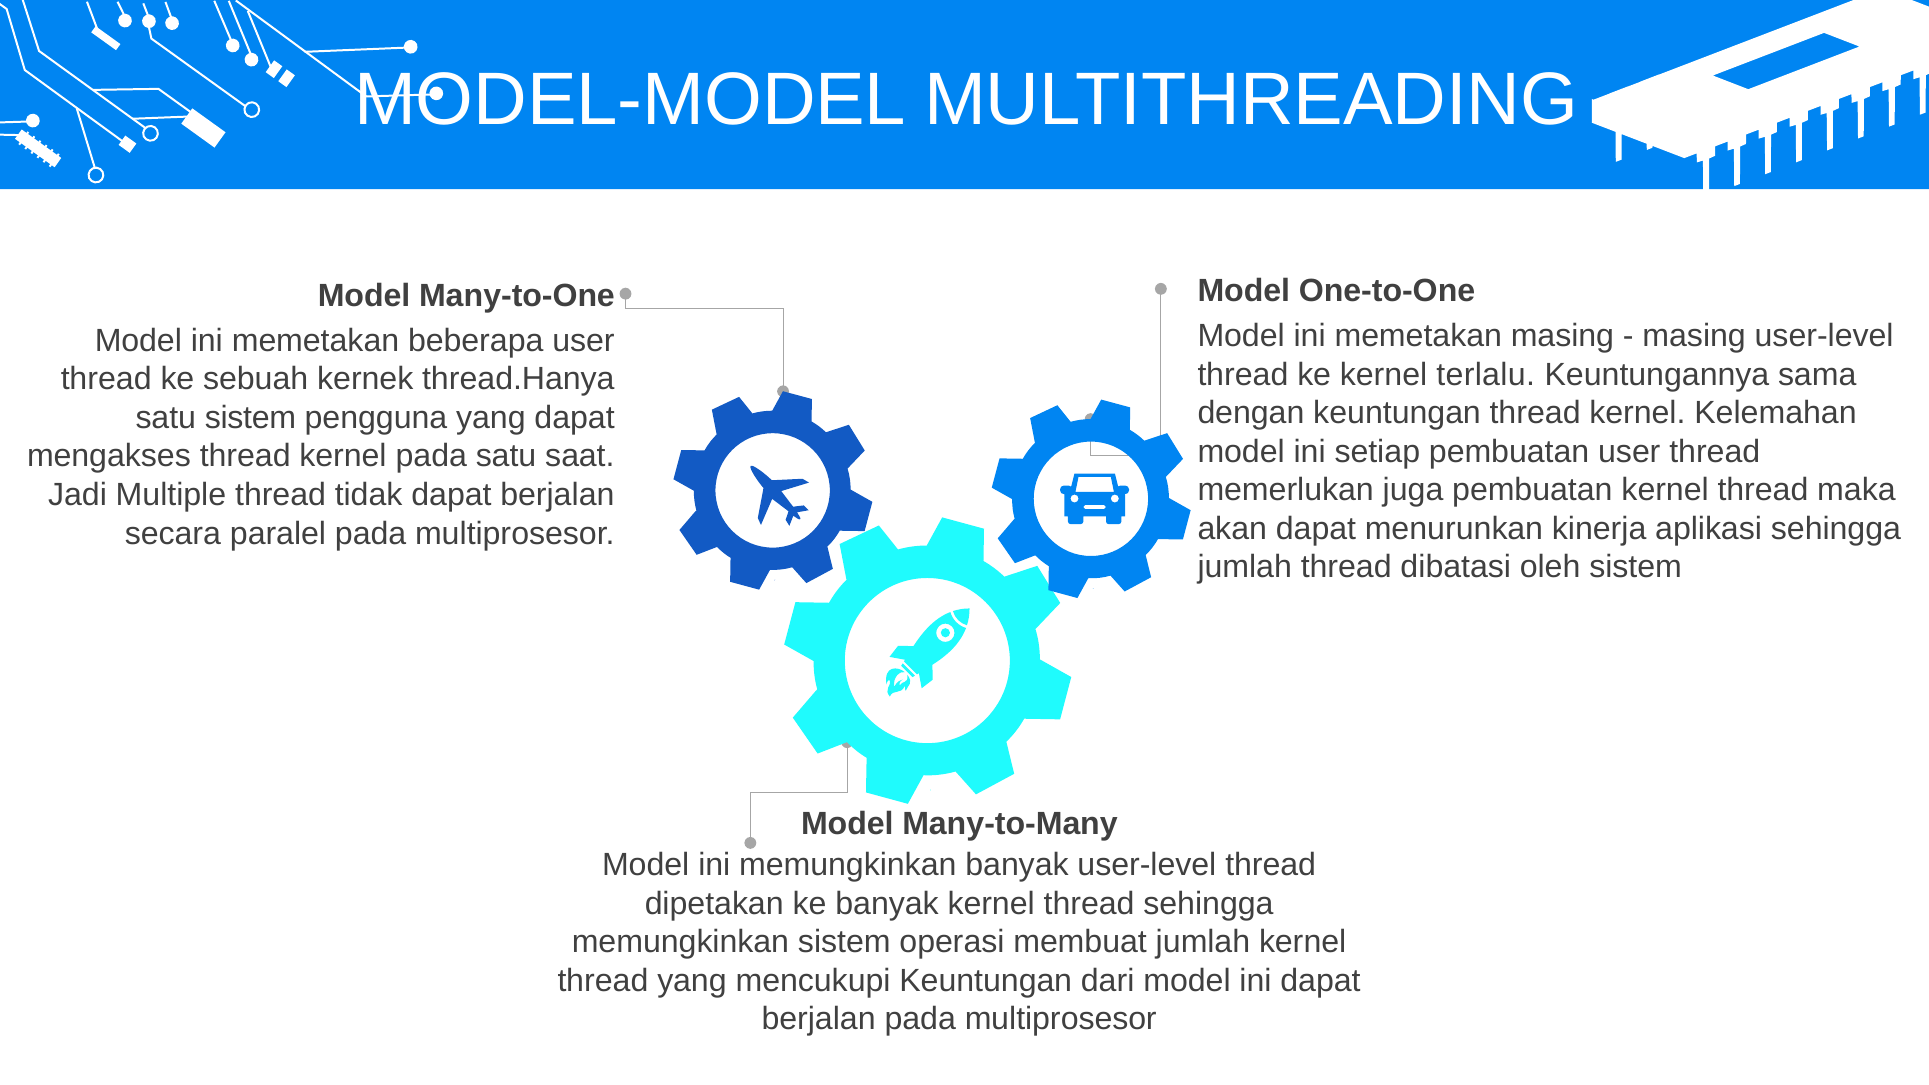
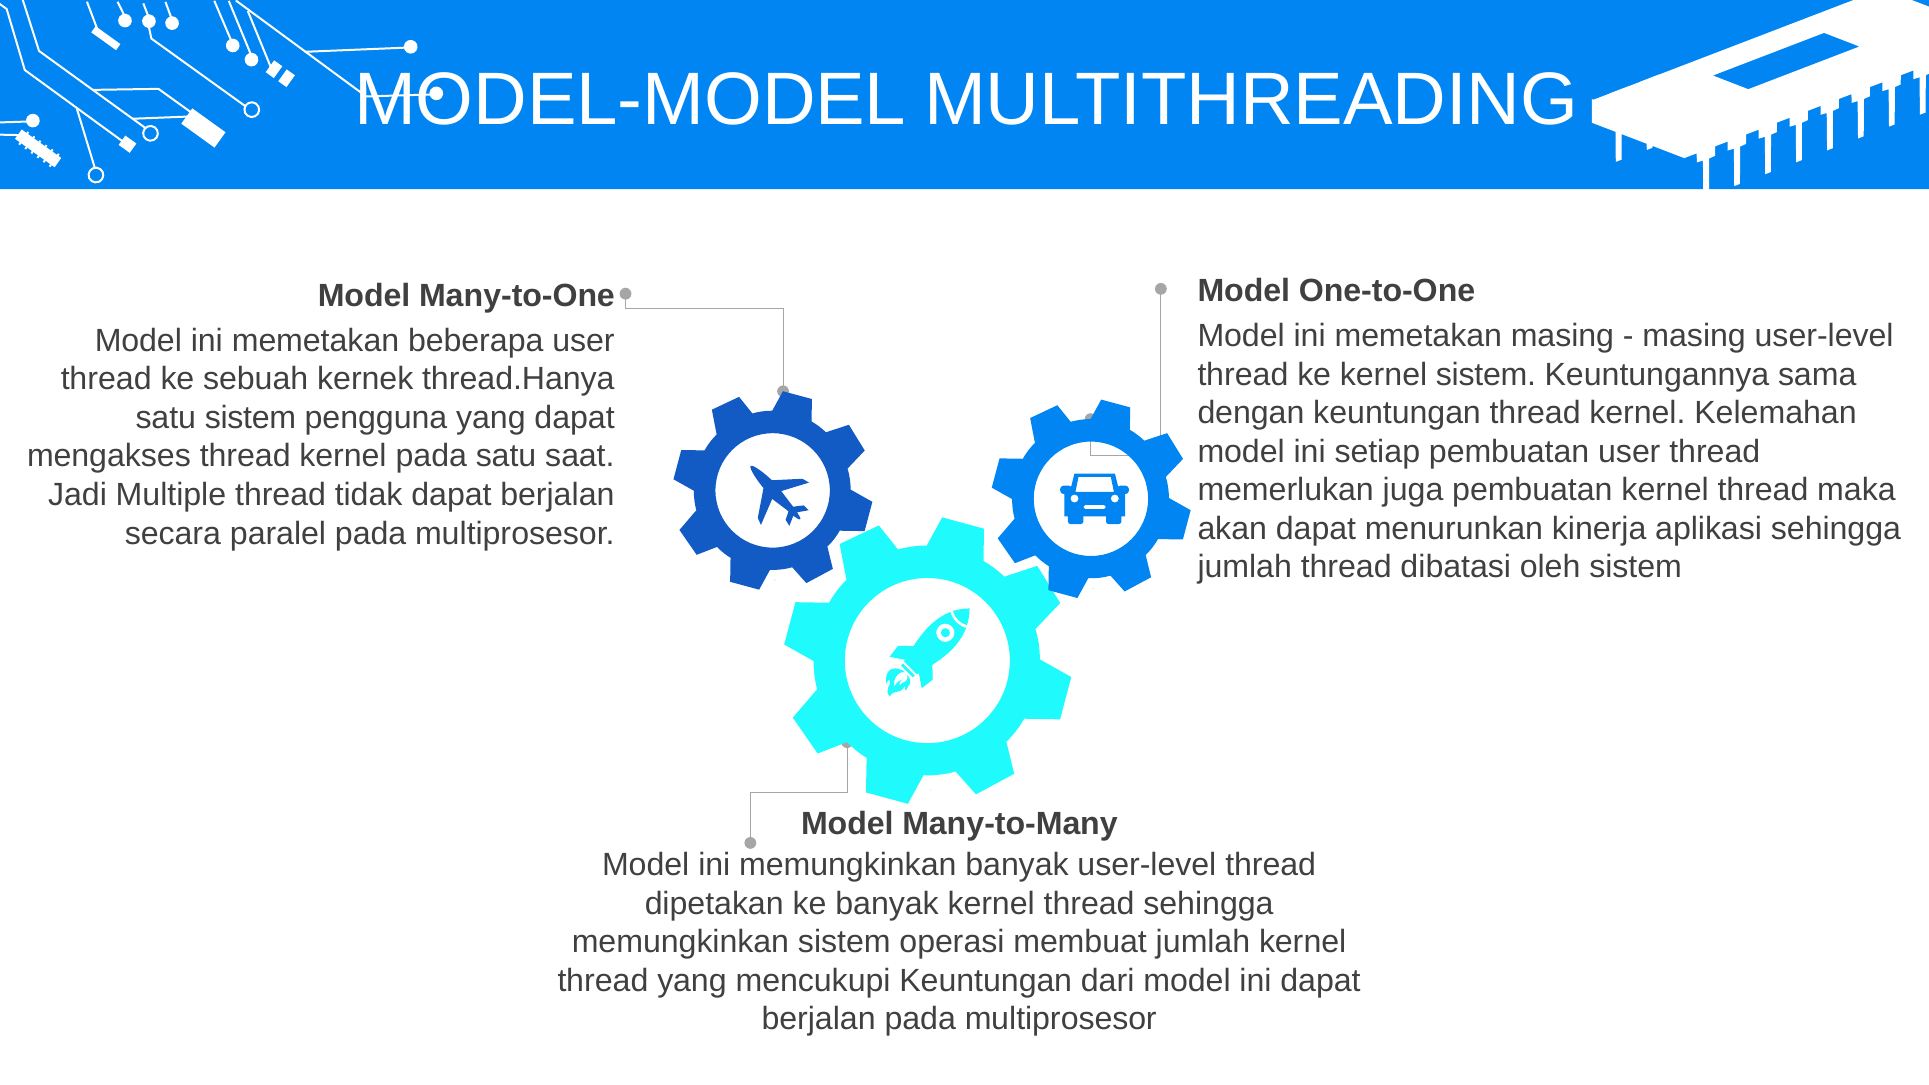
kernel terlalu: terlalu -> sistem (1486, 374)
